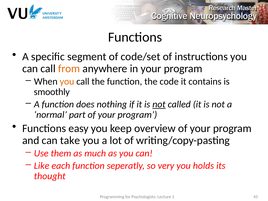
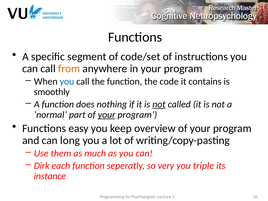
you colour: orange -> blue (67, 82)
your underline: none -> present (107, 115)
take: take -> long (70, 140)
Like: Like -> Dirk (42, 166)
holds: holds -> triple (203, 166)
thought: thought -> instance (50, 176)
